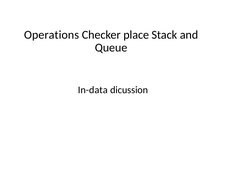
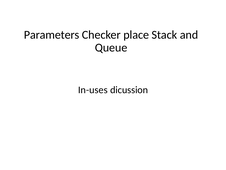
Operations: Operations -> Parameters (52, 35)
In-data: In-data -> In-uses (93, 90)
